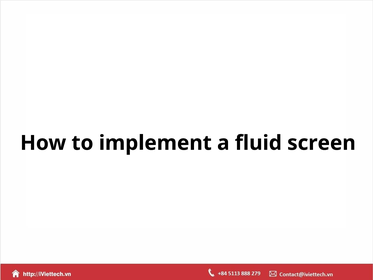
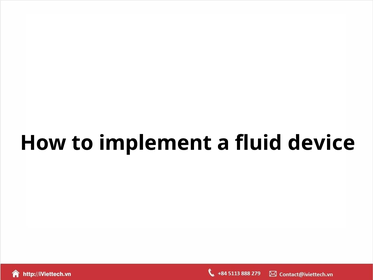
screen: screen -> device (321, 143)
